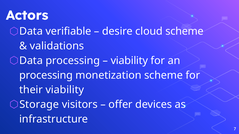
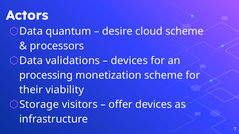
verifiable: verifiable -> quantum (68, 31)
validations: validations -> processors (57, 46)
Data processing: processing -> validations (73, 61)
viability: viability -> devices (129, 61)
